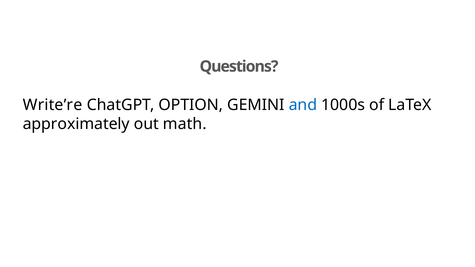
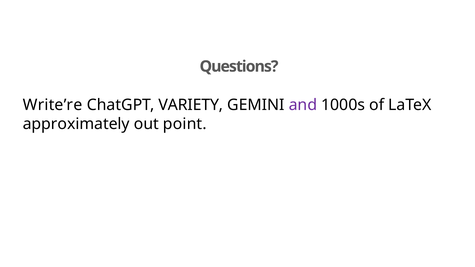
OPTION: OPTION -> VARIETY (191, 105)
and colour: blue -> purple (303, 105)
math: math -> point (185, 124)
